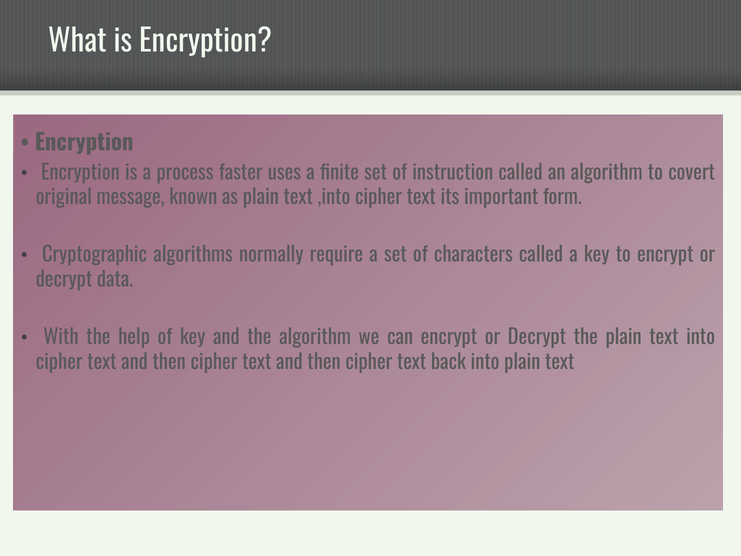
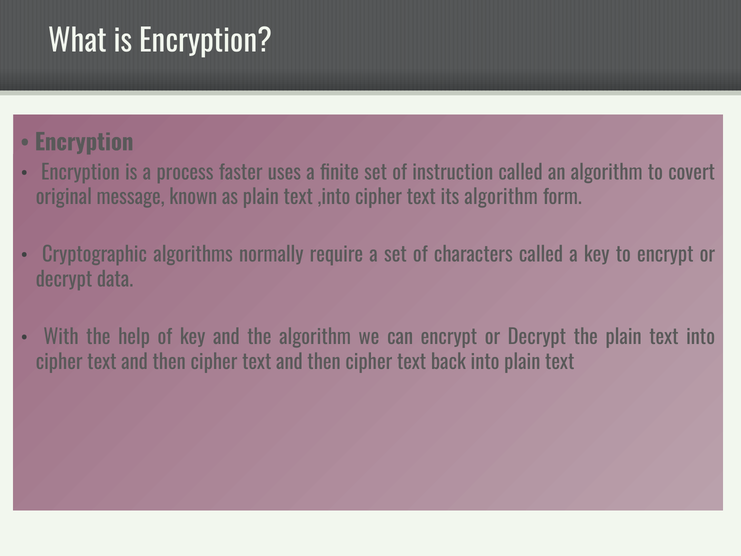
its important: important -> algorithm (501, 197)
